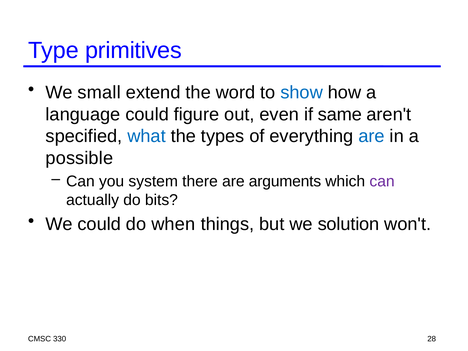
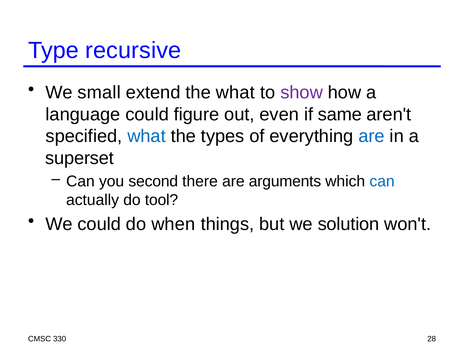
primitives: primitives -> recursive (133, 50)
the word: word -> what (235, 93)
show colour: blue -> purple (302, 93)
possible: possible -> superset (80, 158)
system: system -> second (153, 181)
can colour: purple -> blue (382, 181)
bits: bits -> tool (162, 200)
